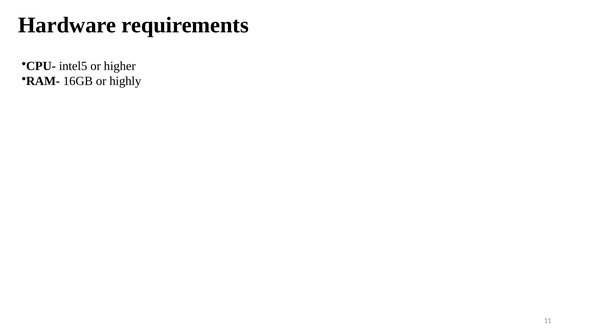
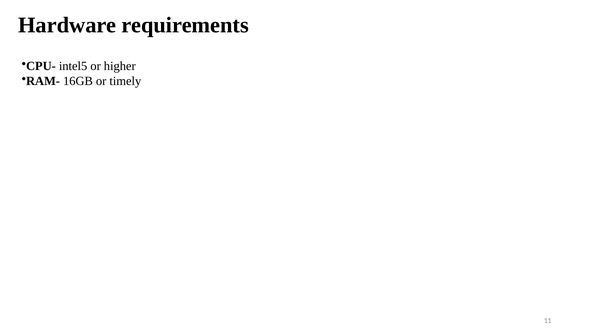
highly: highly -> timely (125, 81)
